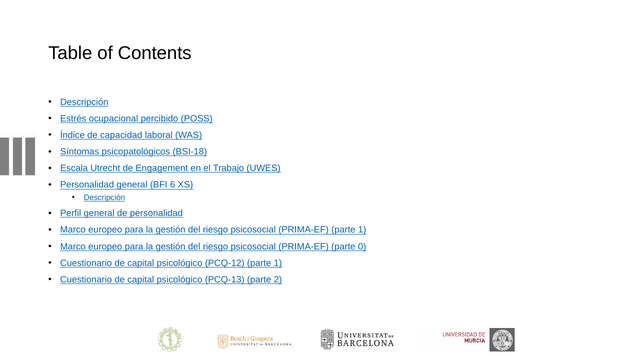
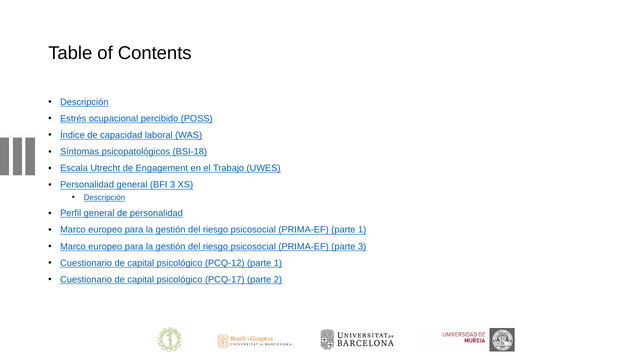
BFI 6: 6 -> 3 (173, 185)
parte 0: 0 -> 3 (362, 247)
PCQ-13: PCQ-13 -> PCQ-17 (225, 280)
